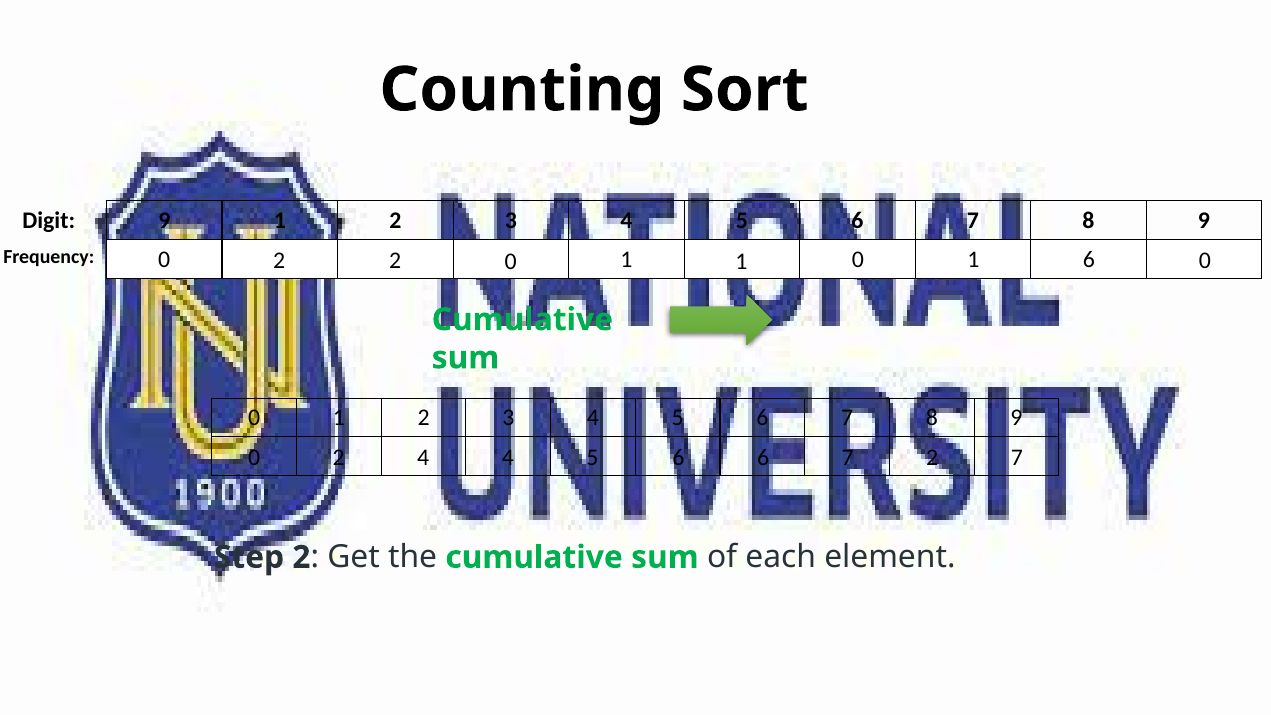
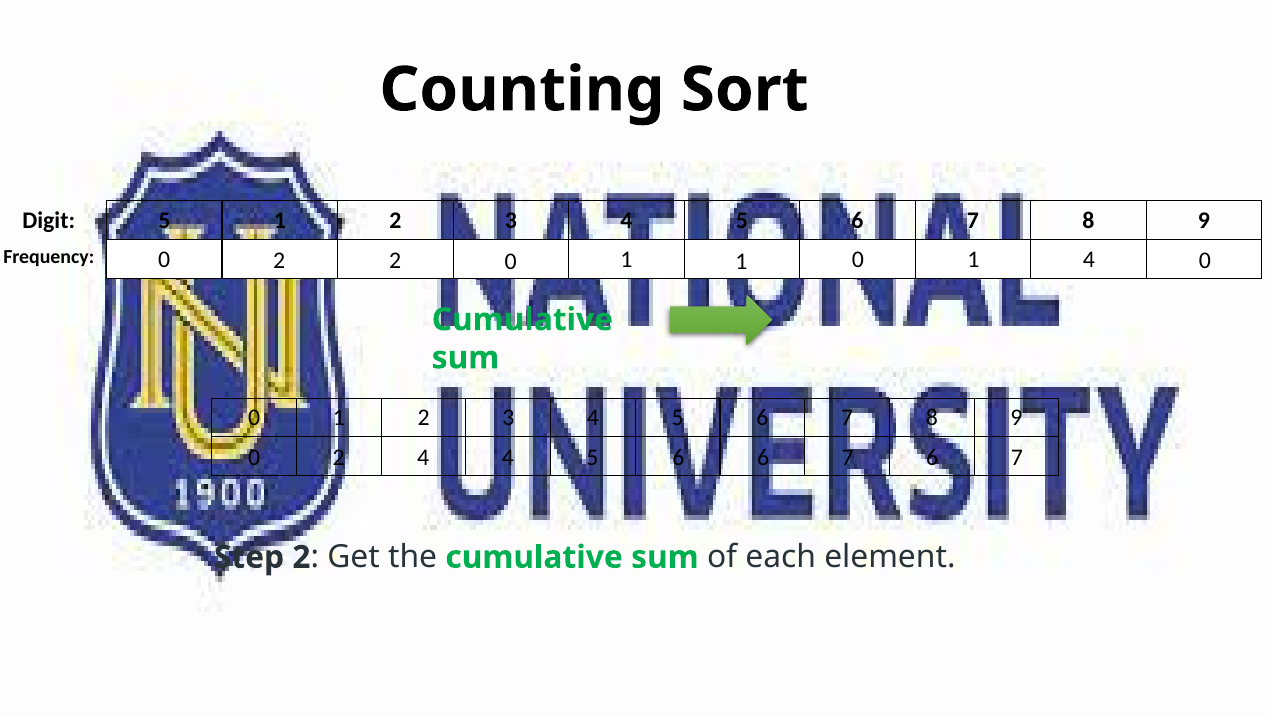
Digit 9: 9 -> 5 (164, 220)
1 6: 6 -> 4 (1089, 260)
7 2: 2 -> 6 (932, 457)
